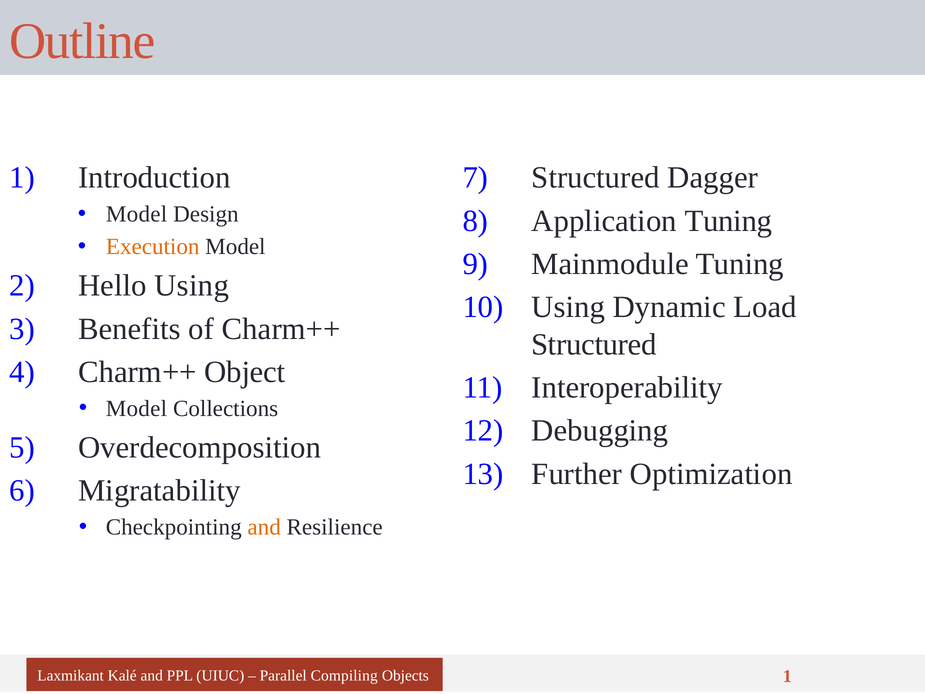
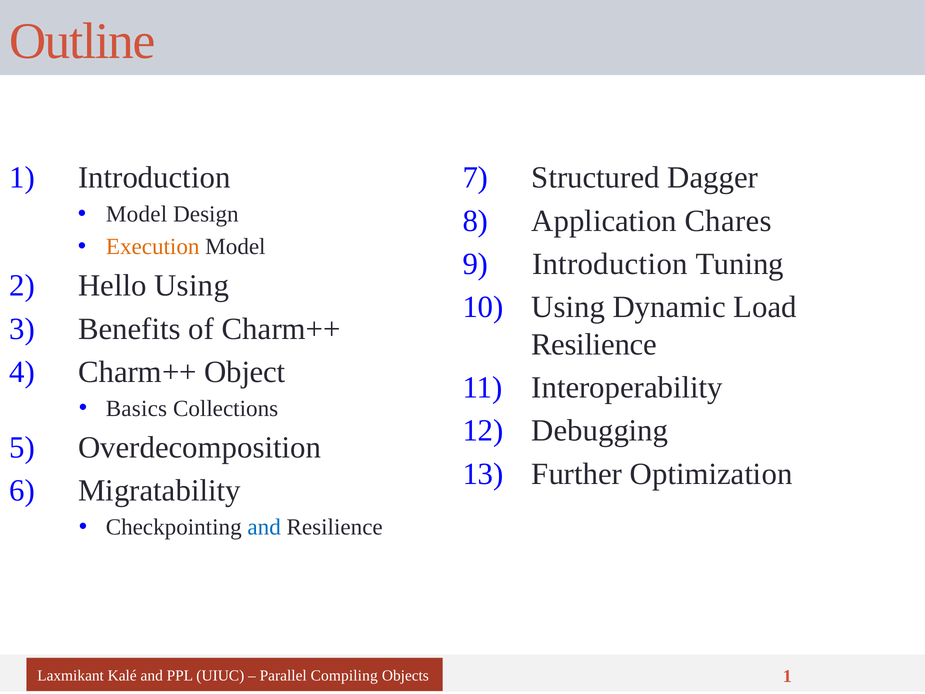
Application Tuning: Tuning -> Chares (728, 221)
Mainmodule: Mainmodule -> Introduction (610, 264)
Structured: Structured -> Resilience (594, 344)
Model: Model -> Basics (136, 408)
and colour: orange -> blue (264, 527)
